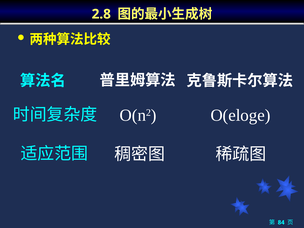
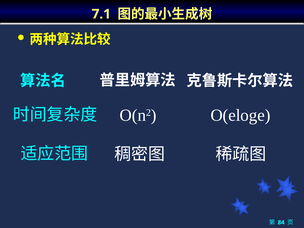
2.8: 2.8 -> 7.1 (101, 14)
